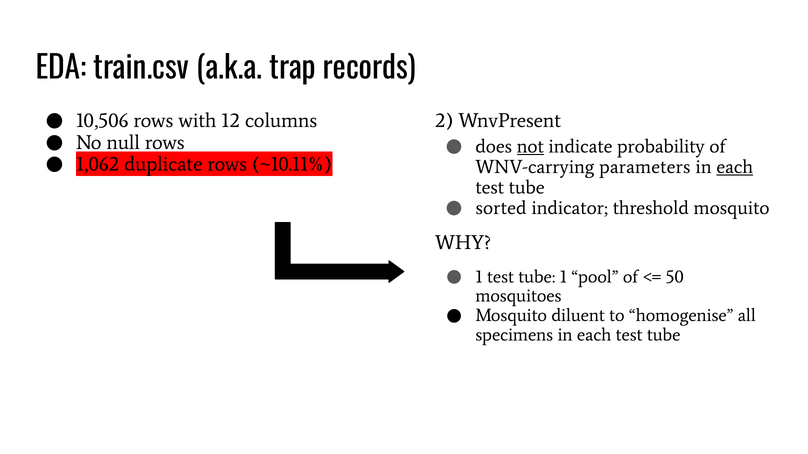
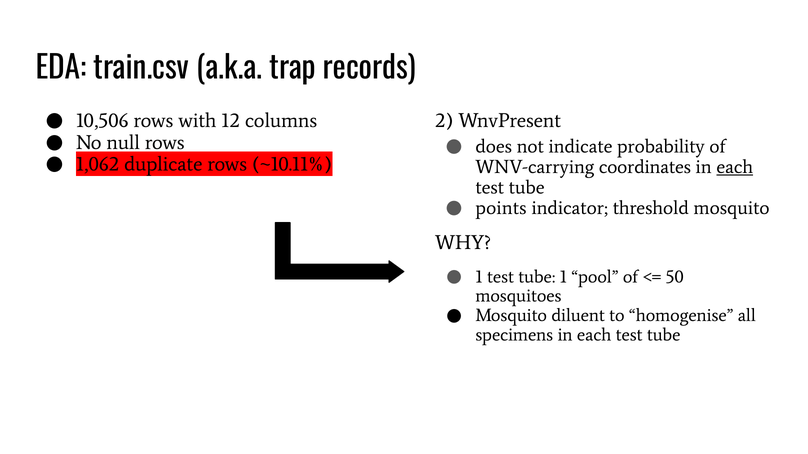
not underline: present -> none (530, 146)
parameters: parameters -> coordinates (645, 167)
sorted: sorted -> points (501, 208)
